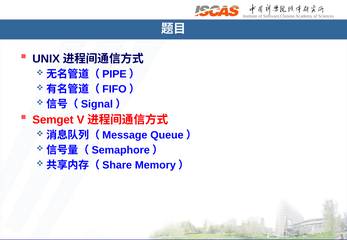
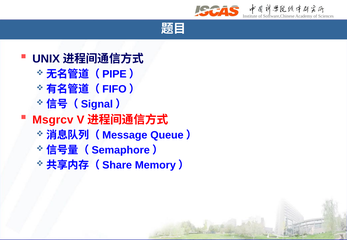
Semget: Semget -> Msgrcv (53, 120)
